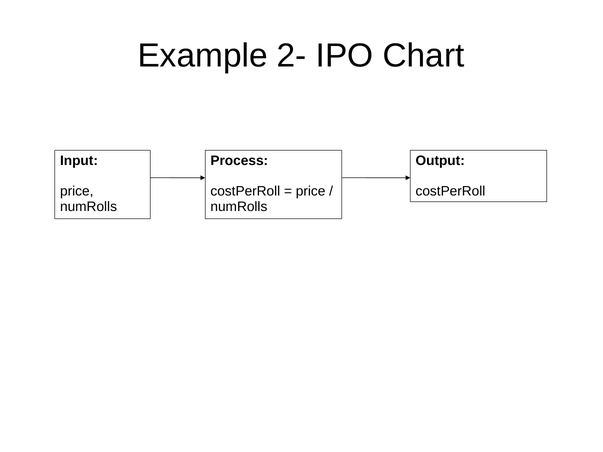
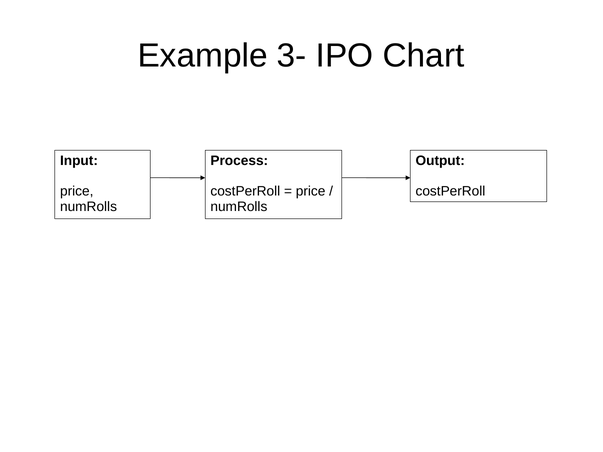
2-: 2- -> 3- (292, 56)
